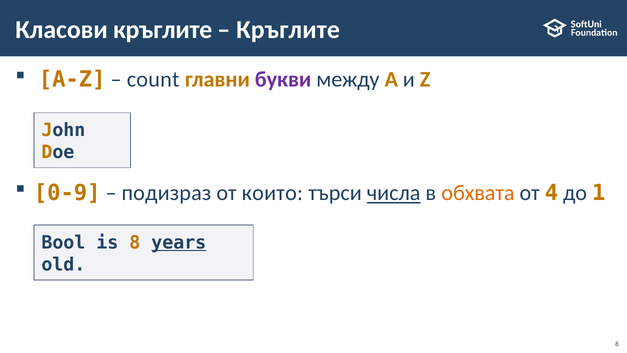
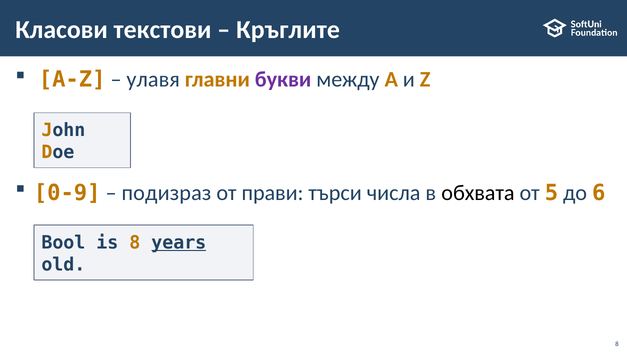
Класови кръглите: кръглите -> текстови (163, 30)
count: count -> улавя (153, 80)
които: които -> прави (273, 193)
числа underline: present -> none (394, 193)
обхвата colour: orange -> black (478, 193)
4: 4 -> 5 (551, 193)
1: 1 -> 6 (599, 193)
